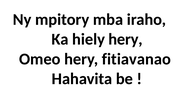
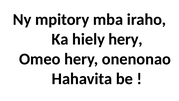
fitiavanao: fitiavanao -> onenonao (136, 59)
